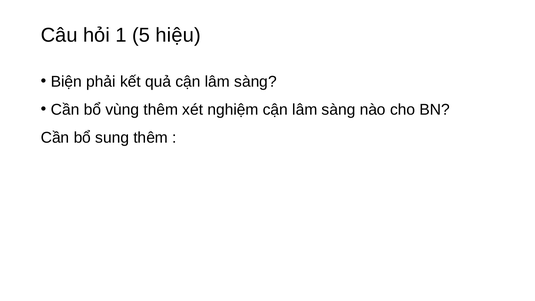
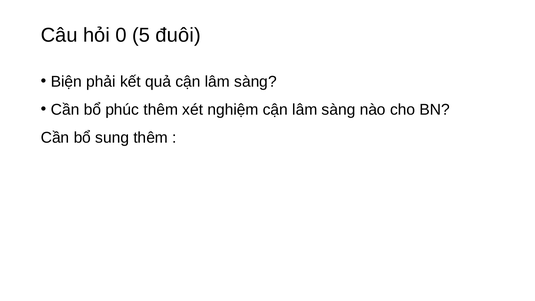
1: 1 -> 0 (121, 35)
hiệu: hiệu -> đuôi (178, 35)
vùng: vùng -> phúc (122, 110)
